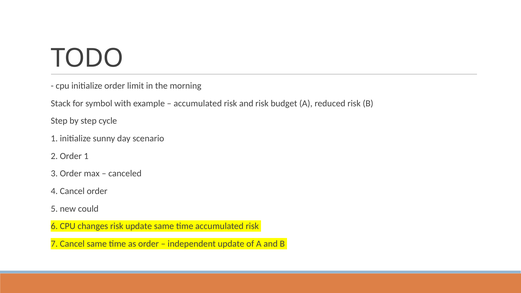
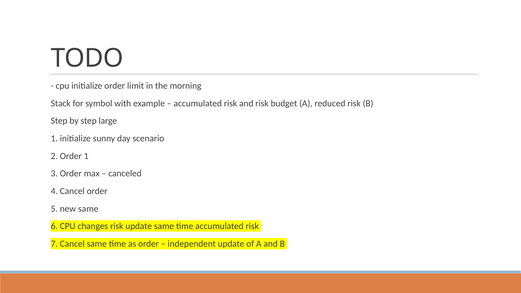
cycle: cycle -> large (108, 121)
new could: could -> same (88, 209)
